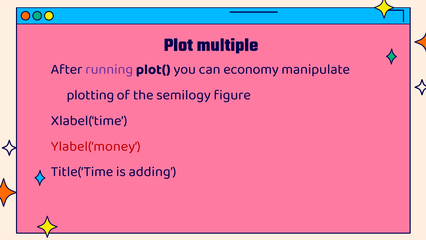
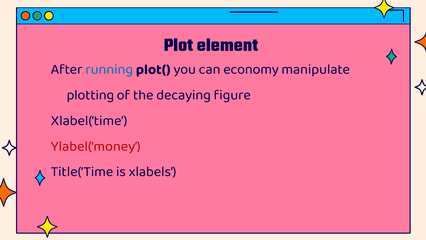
multiple: multiple -> element (227, 45)
running colour: purple -> blue (109, 69)
semilogy: semilogy -> decaying (184, 95)
adding: adding -> xlabels (153, 171)
